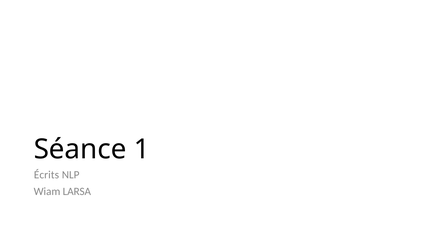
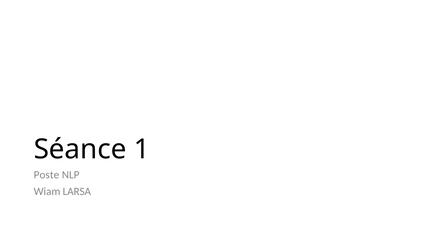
Écrits: Écrits -> Poste (46, 175)
